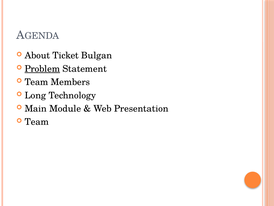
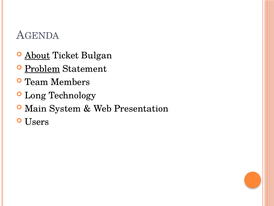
About underline: none -> present (37, 55)
Module: Module -> System (65, 108)
Team: Team -> Users (37, 122)
